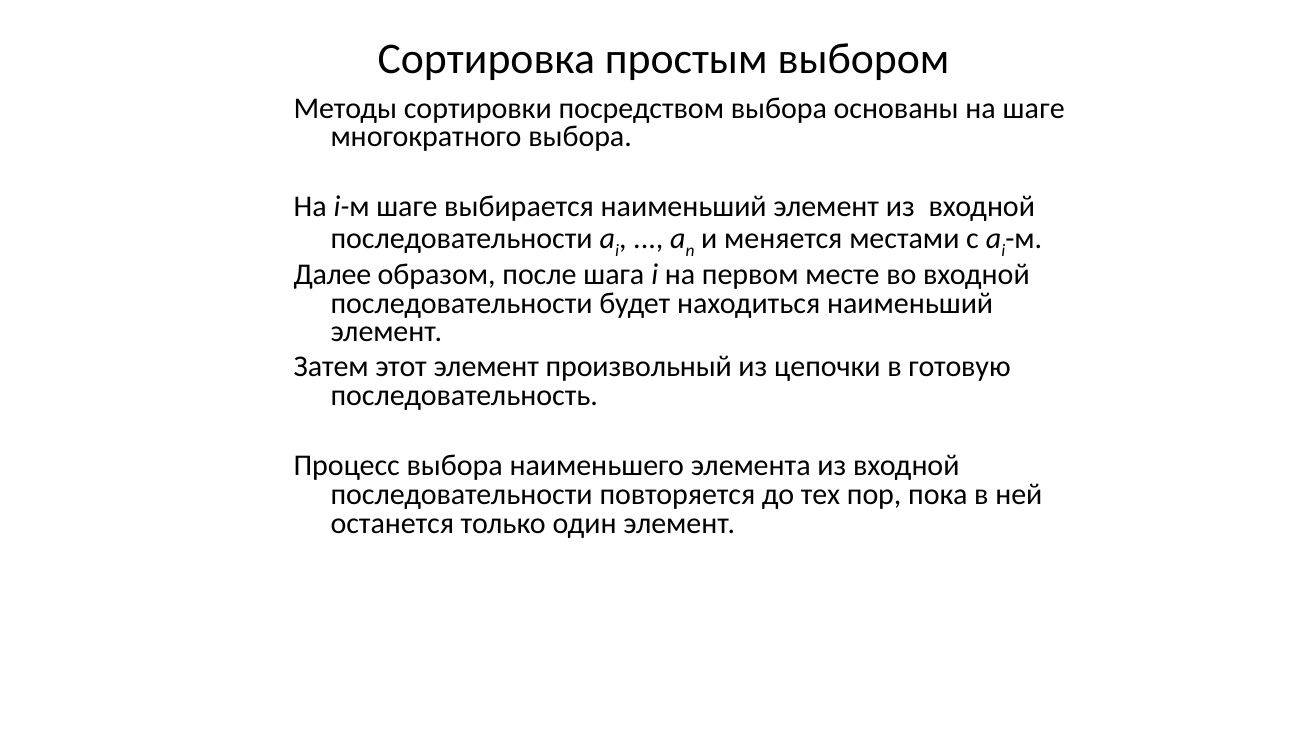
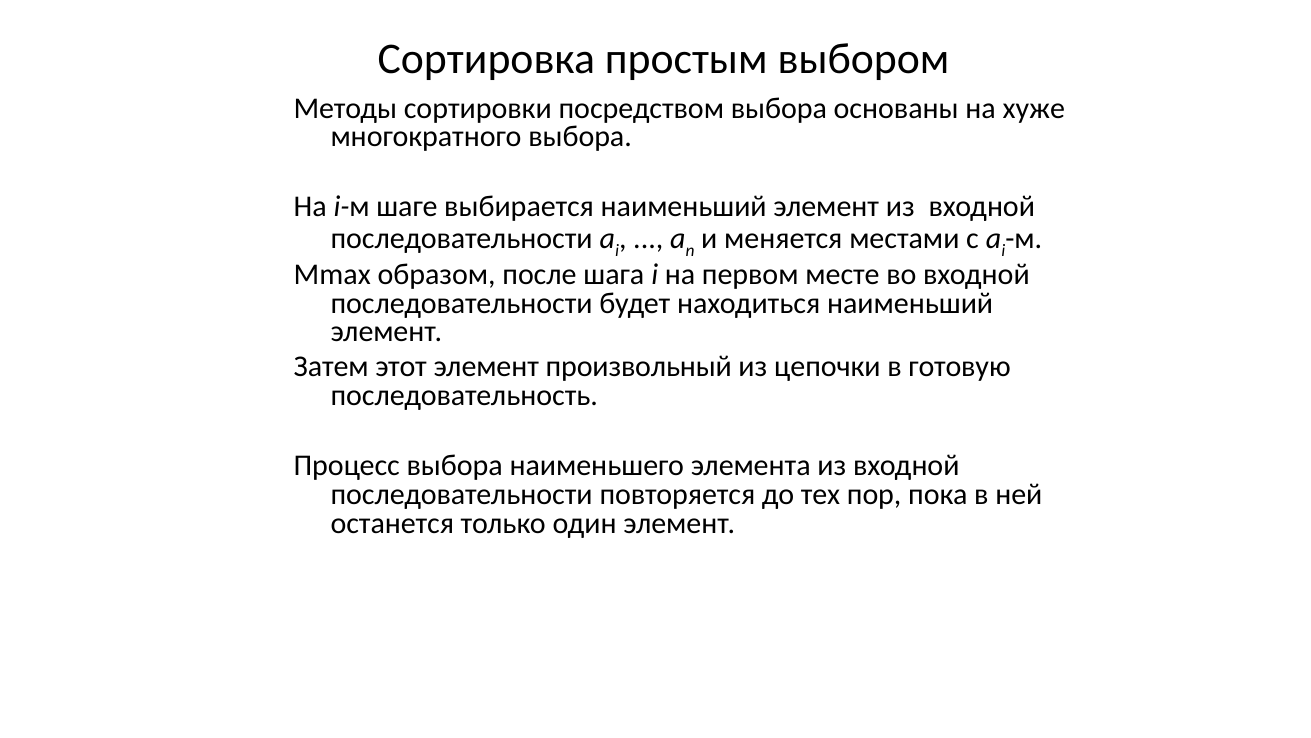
на шаге: шаге -> хуже (1034, 108)
Далее: Далее -> Mmax (332, 274)
